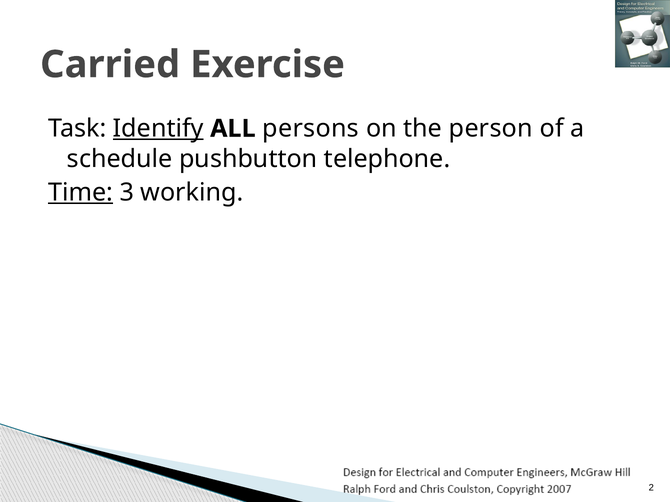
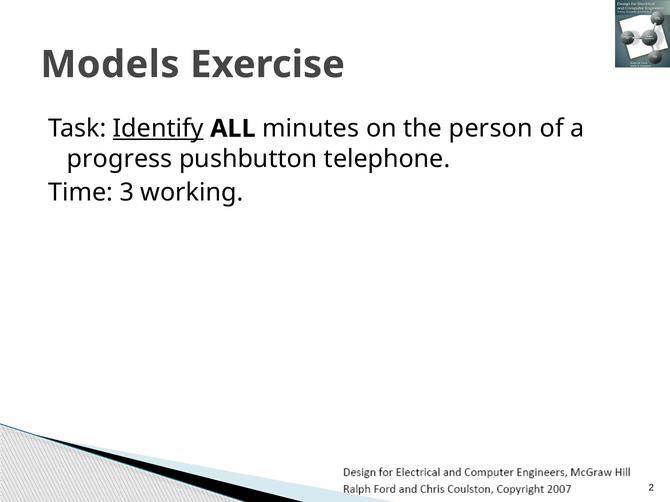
Carried: Carried -> Models (110, 65)
persons: persons -> minutes (311, 129)
schedule: schedule -> progress (120, 159)
Time underline: present -> none (81, 193)
